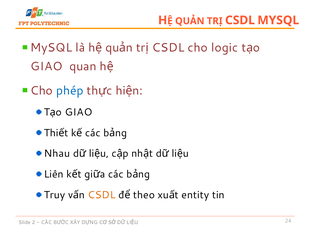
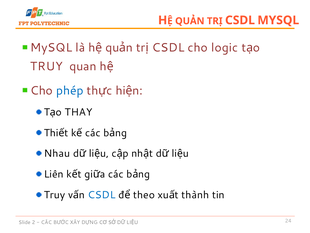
GIAO: GIAO -> TRUY (46, 66)
GIAO: GIAO -> THAY (79, 112)
CSDL colour: orange -> blue (102, 195)
entity: entity -> thành (195, 195)
